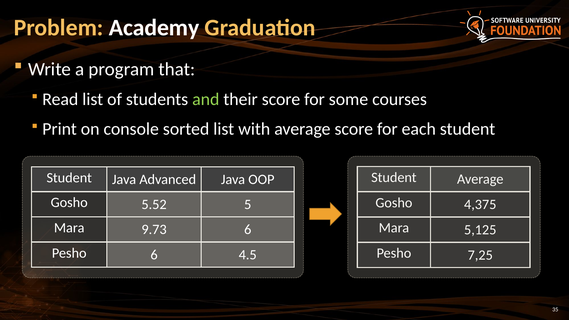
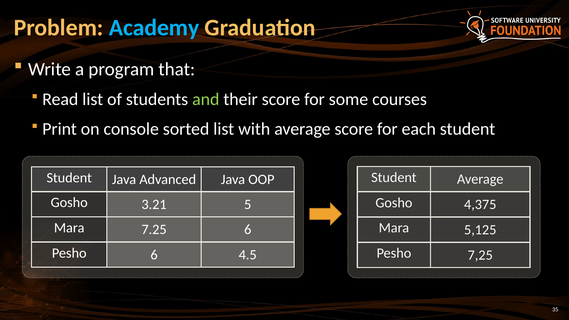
Academy colour: white -> light blue (154, 28)
5.52: 5.52 -> 3.21 (154, 204)
9.73: 9.73 -> 7.25 (154, 230)
